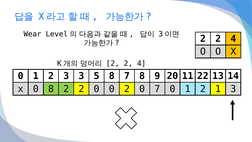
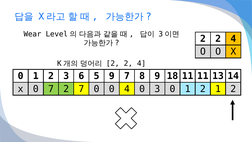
3 3: 3 -> 6 (81, 76)
5 8: 8 -> 9 (112, 76)
20: 20 -> 18 (172, 76)
11 22: 22 -> 11 (203, 76)
0 8: 8 -> 7 (51, 89)
2: 2 -> 7 (81, 89)
0 2: 2 -> 4 (127, 89)
0 7: 7 -> 3 (157, 89)
2 1 3: 3 -> 2 (233, 89)
